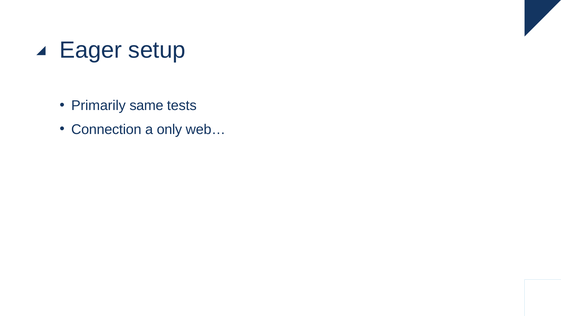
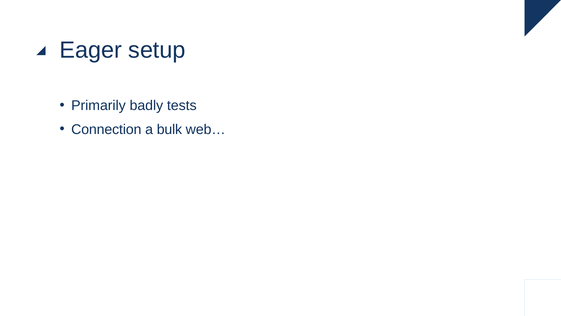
same: same -> badly (146, 106)
only: only -> bulk (169, 129)
